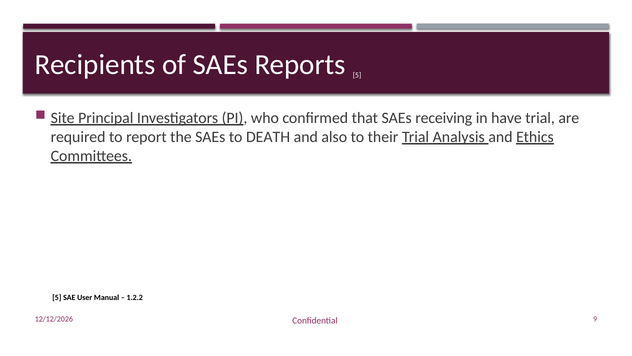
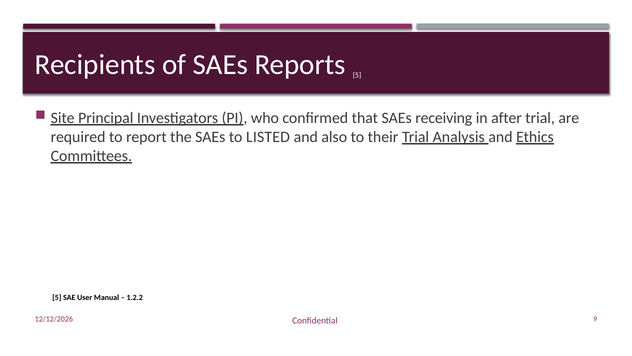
have: have -> after (507, 118)
DEATH: DEATH -> LISTED (268, 137)
